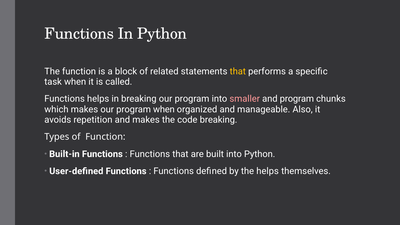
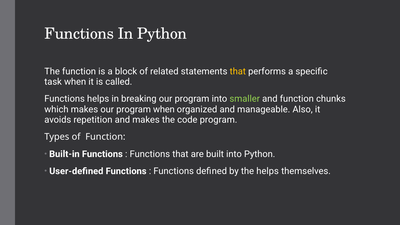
smaller colour: pink -> light green (245, 99)
and program: program -> function (297, 99)
code breaking: breaking -> program (219, 120)
